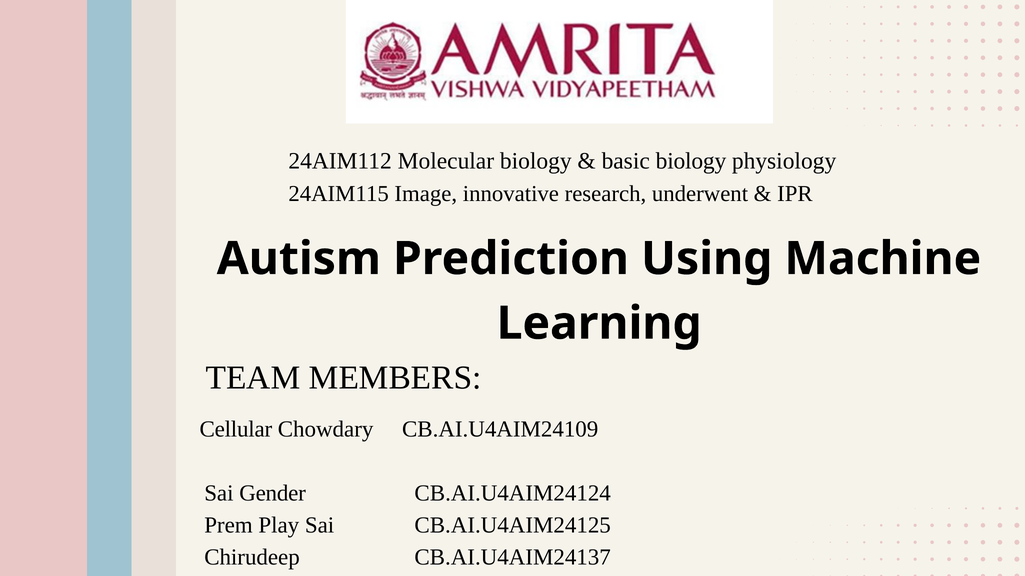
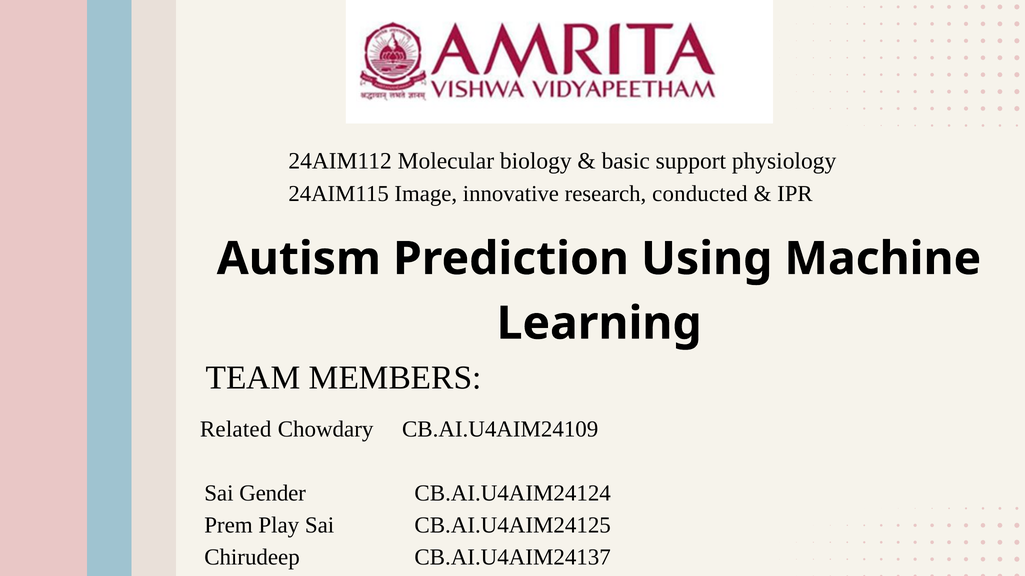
basic biology: biology -> support (691, 161)
underwent: underwent -> conducted (700, 194)
Cellular: Cellular -> Related (236, 429)
